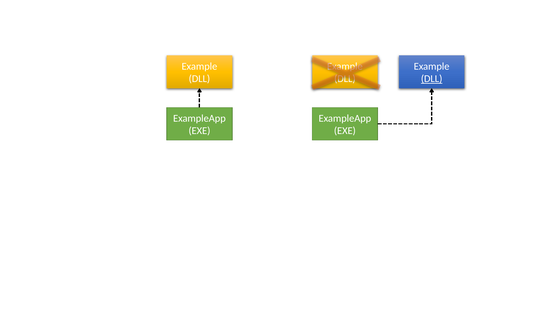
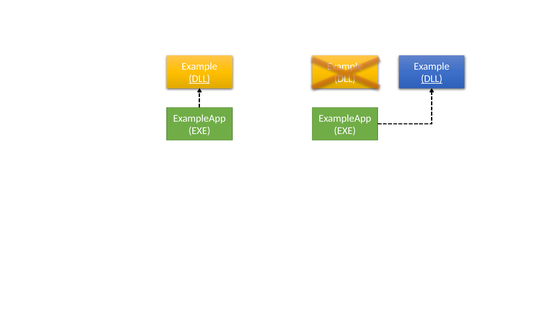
DLL underline: none -> present (199, 79)
